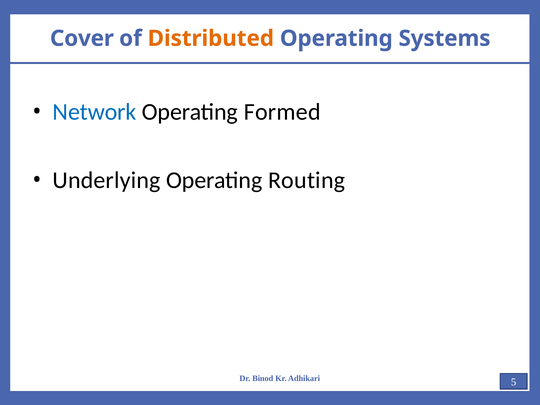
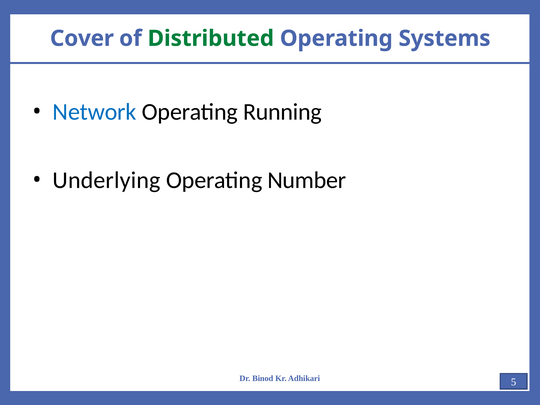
Distributed colour: orange -> green (211, 38)
Formed: Formed -> Running (282, 112)
Routing: Routing -> Number (307, 180)
